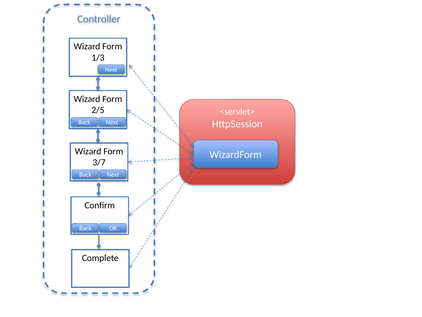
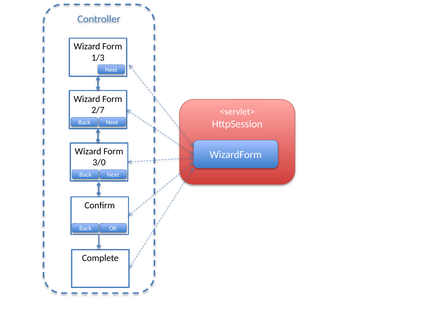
2/5: 2/5 -> 2/7 (98, 110)
3/7: 3/7 -> 3/0 (99, 162)
